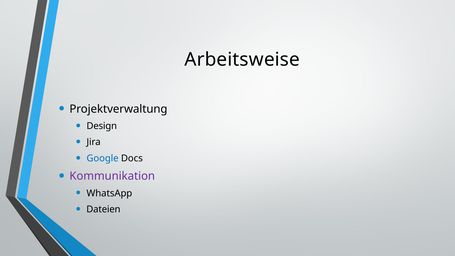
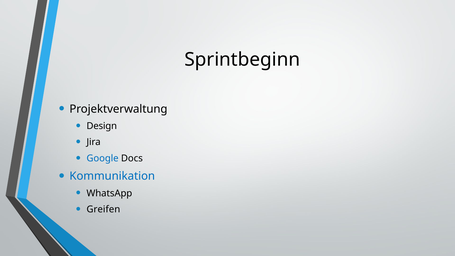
Arbeitsweise: Arbeitsweise -> Sprintbeginn (242, 60)
Kommunikation colour: purple -> blue (112, 176)
Dateien: Dateien -> Greifen (103, 209)
